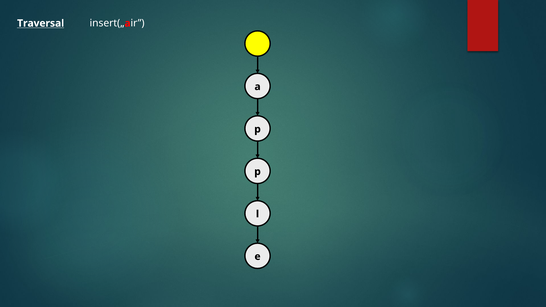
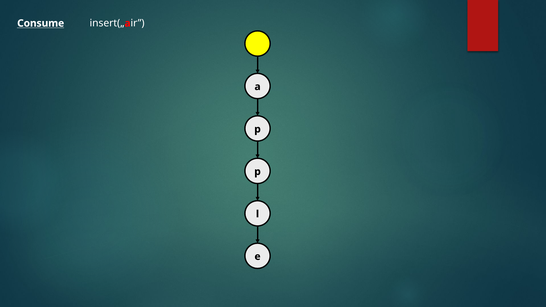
Traversal: Traversal -> Consume (41, 23)
